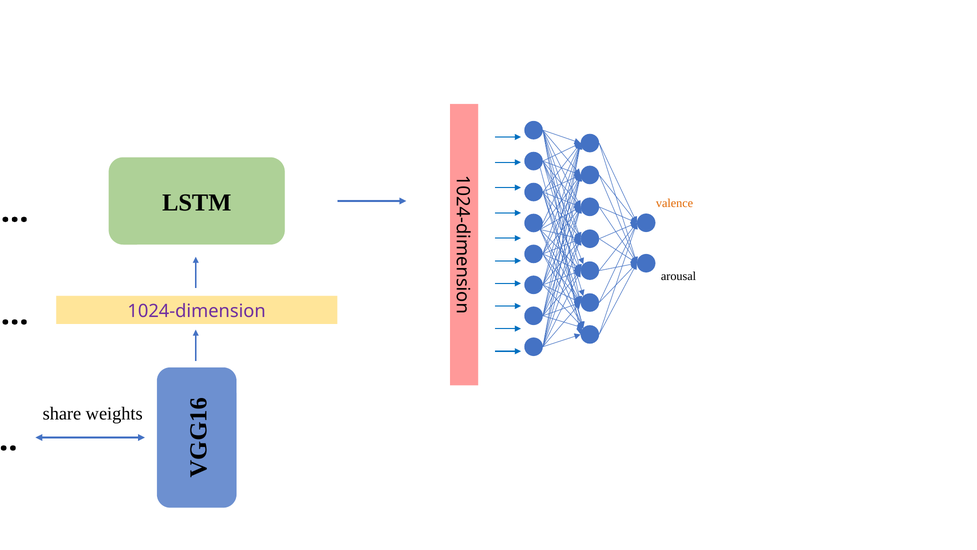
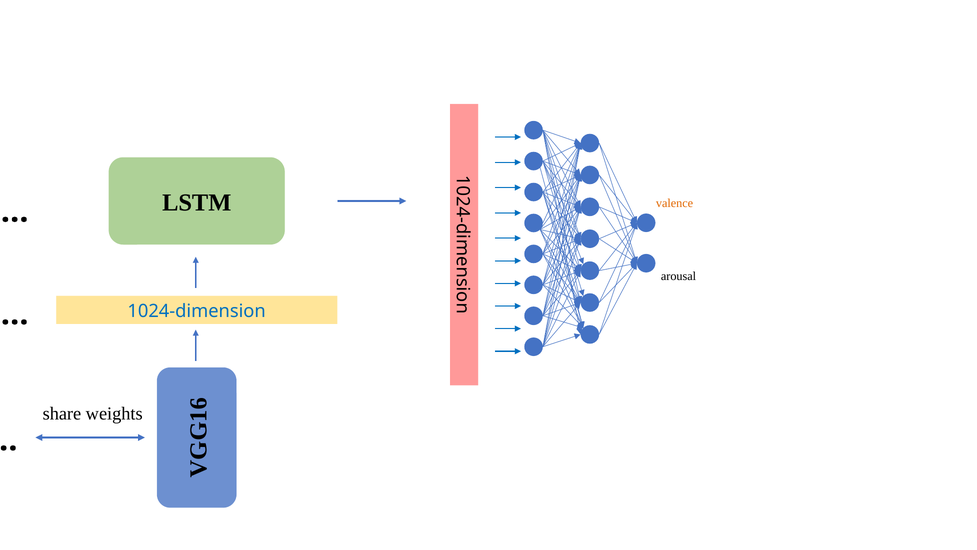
1024-dimension colour: purple -> blue (197, 311)
